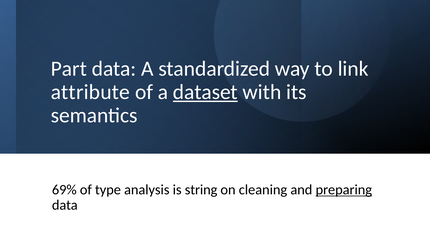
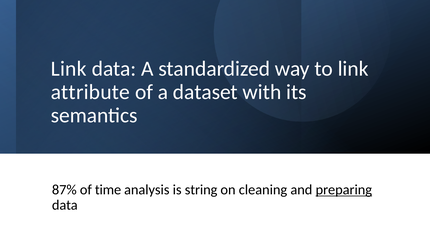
Part: Part -> Link (69, 69)
dataset underline: present -> none (205, 92)
69%: 69% -> 87% (64, 190)
type: type -> time (108, 190)
